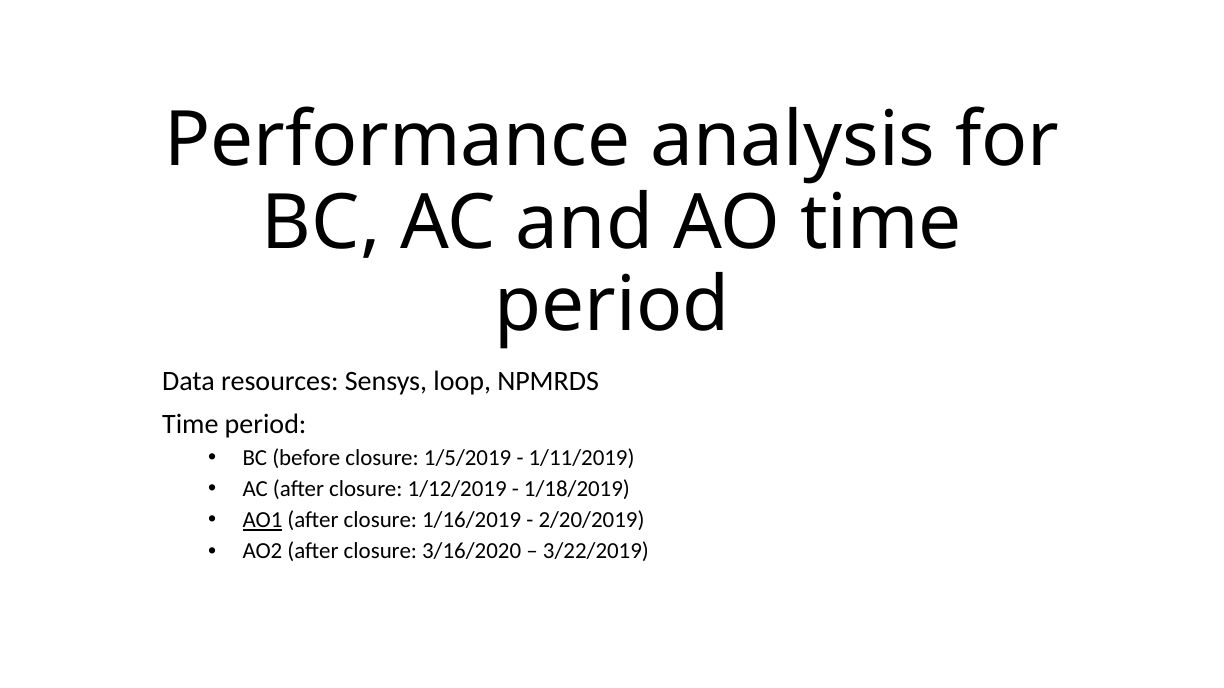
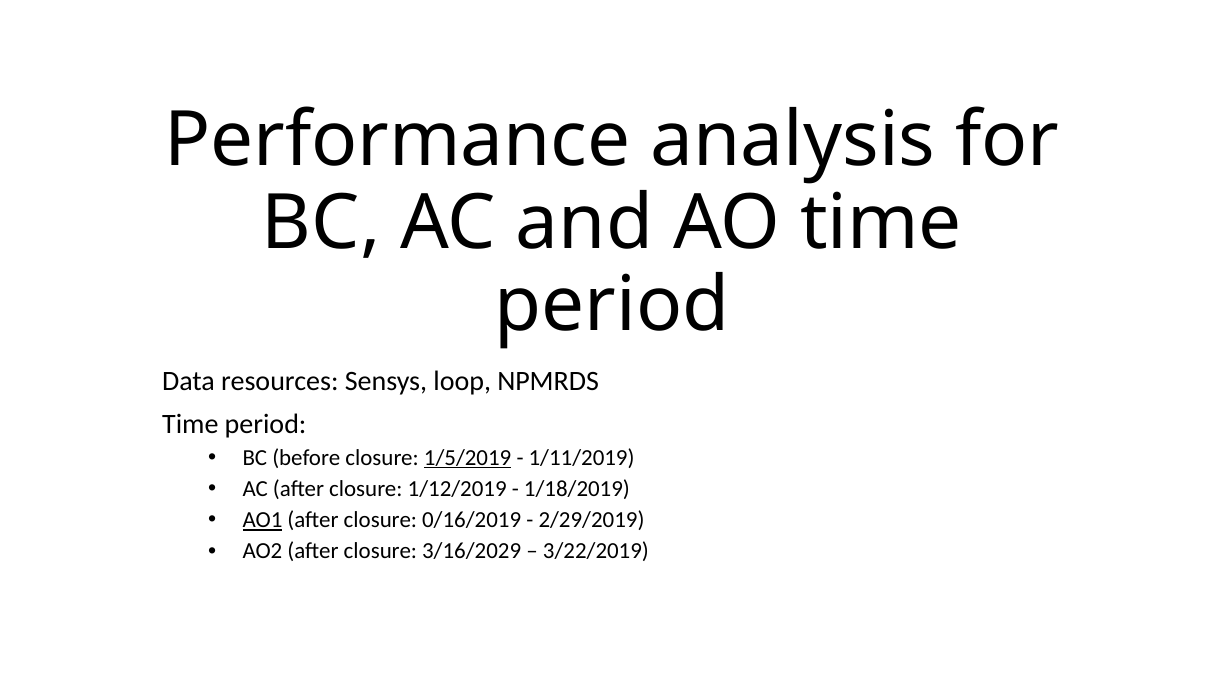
1/5/2019 underline: none -> present (468, 458)
1/16/2019: 1/16/2019 -> 0/16/2019 (472, 520)
2/20/2019: 2/20/2019 -> 2/29/2019 (591, 520)
3/16/2020: 3/16/2020 -> 3/16/2029 (472, 552)
